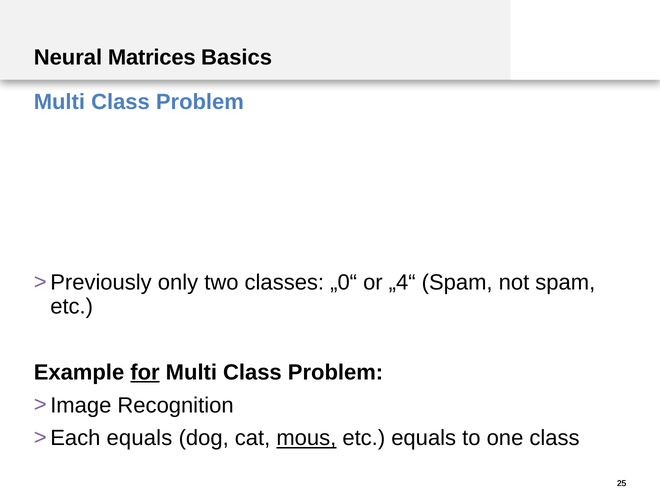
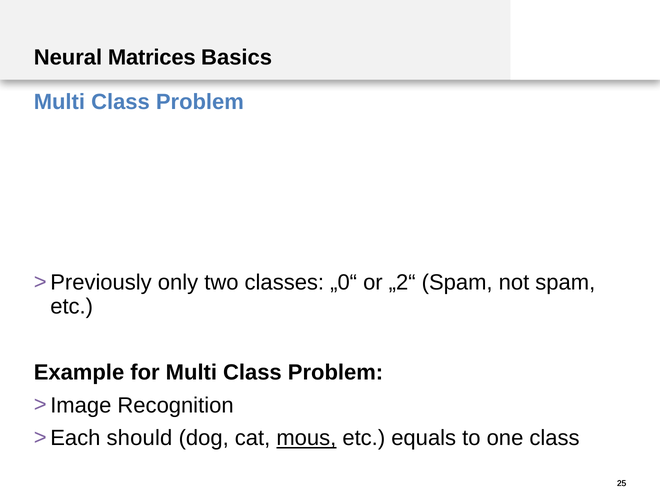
„4“: „4“ -> „2“ (402, 283)
for underline: present -> none (145, 372)
equals: equals -> should (139, 438)
